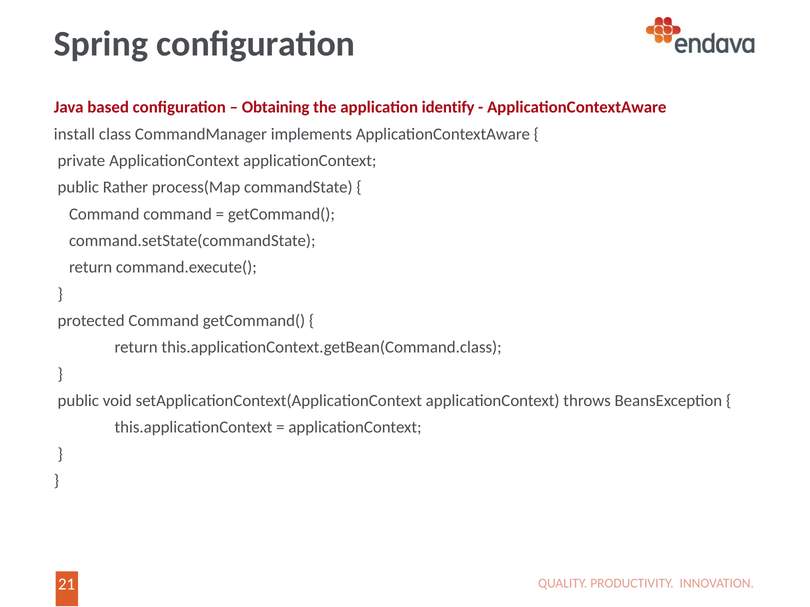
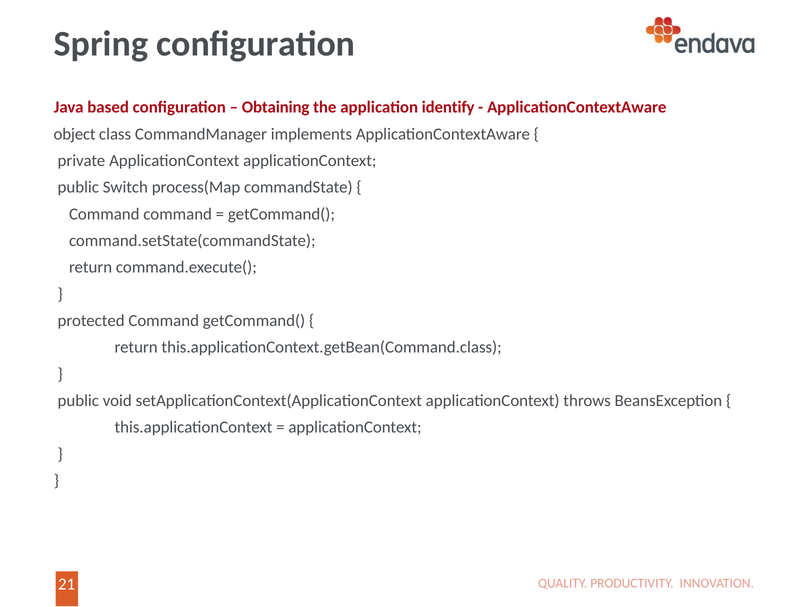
install: install -> object (75, 134)
Rather: Rather -> Switch (125, 187)
